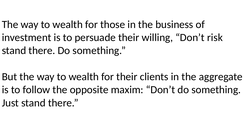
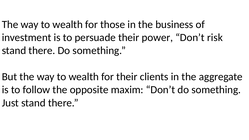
willing: willing -> power (157, 38)
